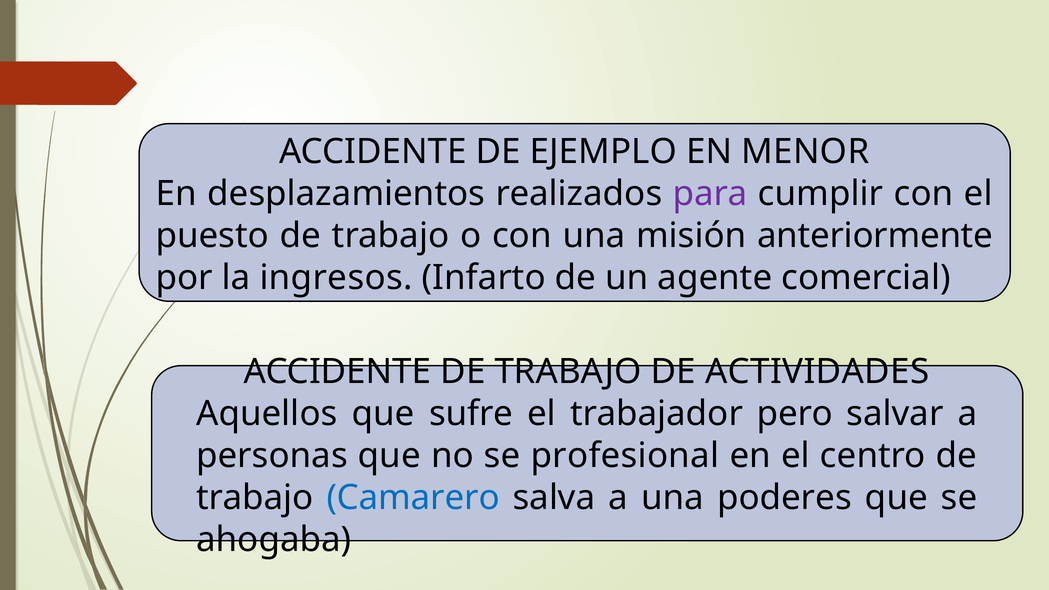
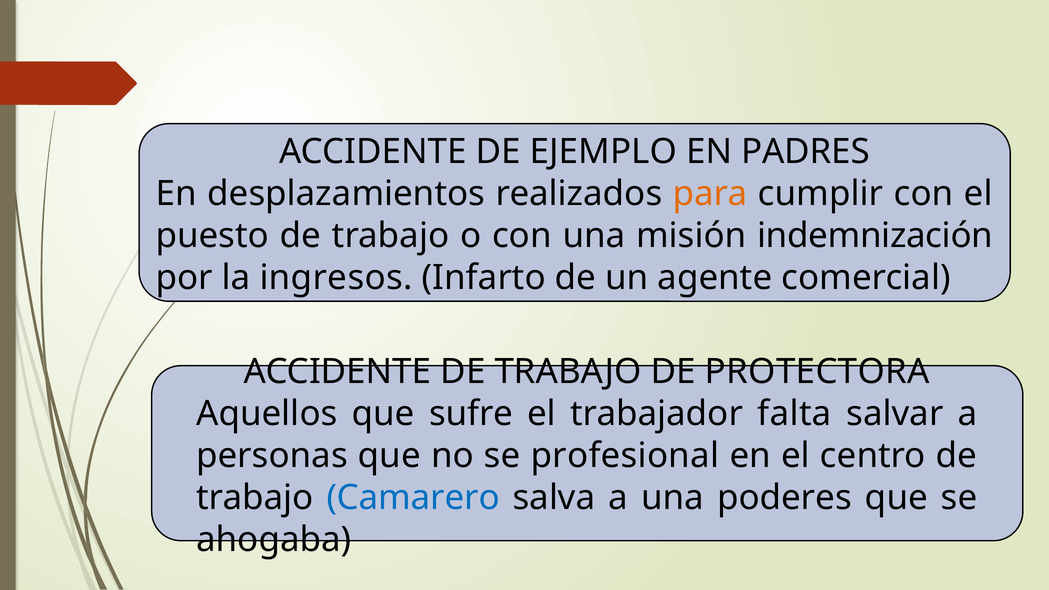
MENOR: MENOR -> PADRES (805, 152)
para colour: purple -> orange (710, 194)
anteriormente: anteriormente -> indemnización (875, 236)
ACTIVIDADES: ACTIVIDADES -> PROTECTORA (817, 372)
pero: pero -> falta (795, 414)
